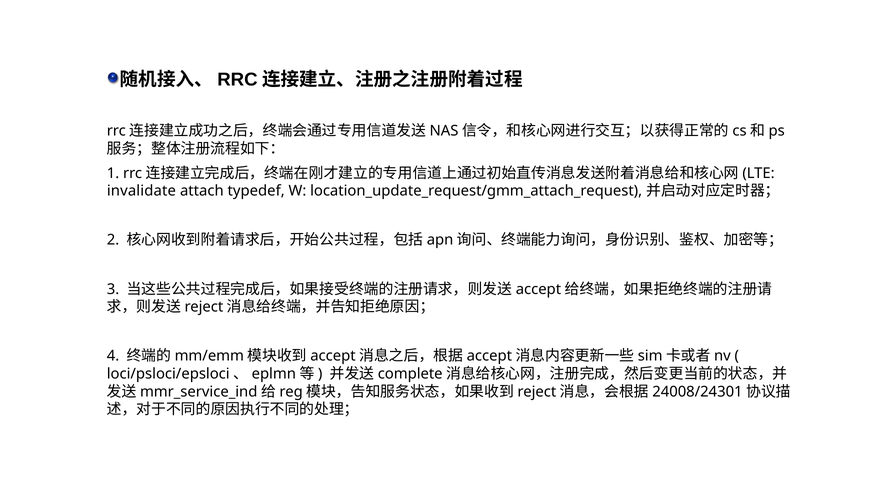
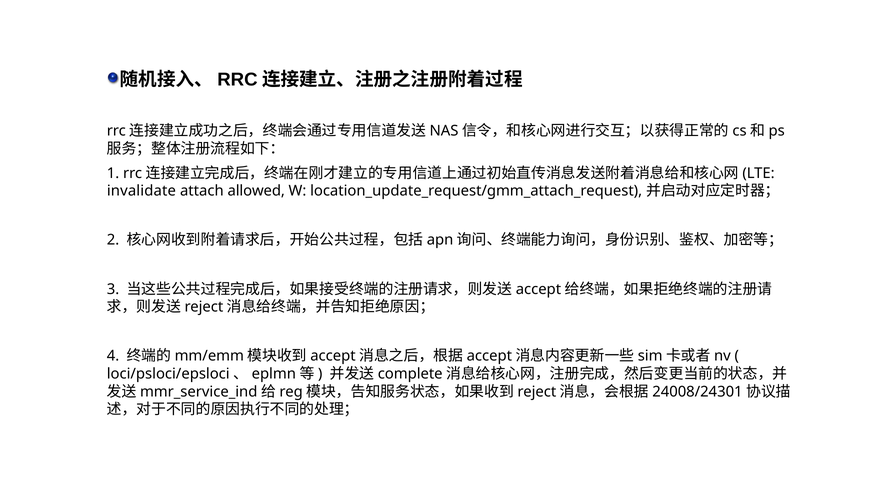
typedef: typedef -> allowed (256, 191)
